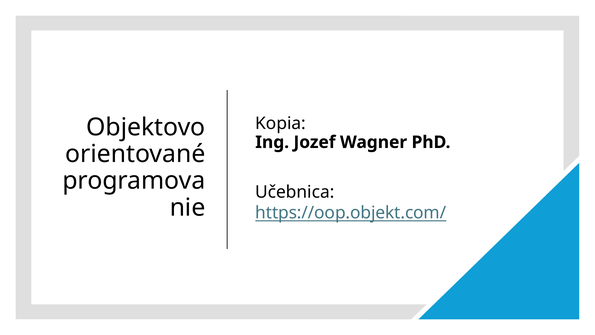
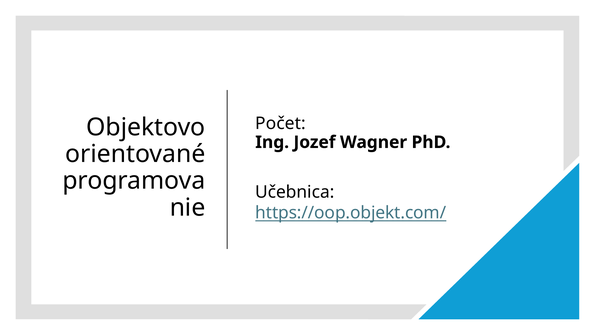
Kopia: Kopia -> Počet (280, 123)
